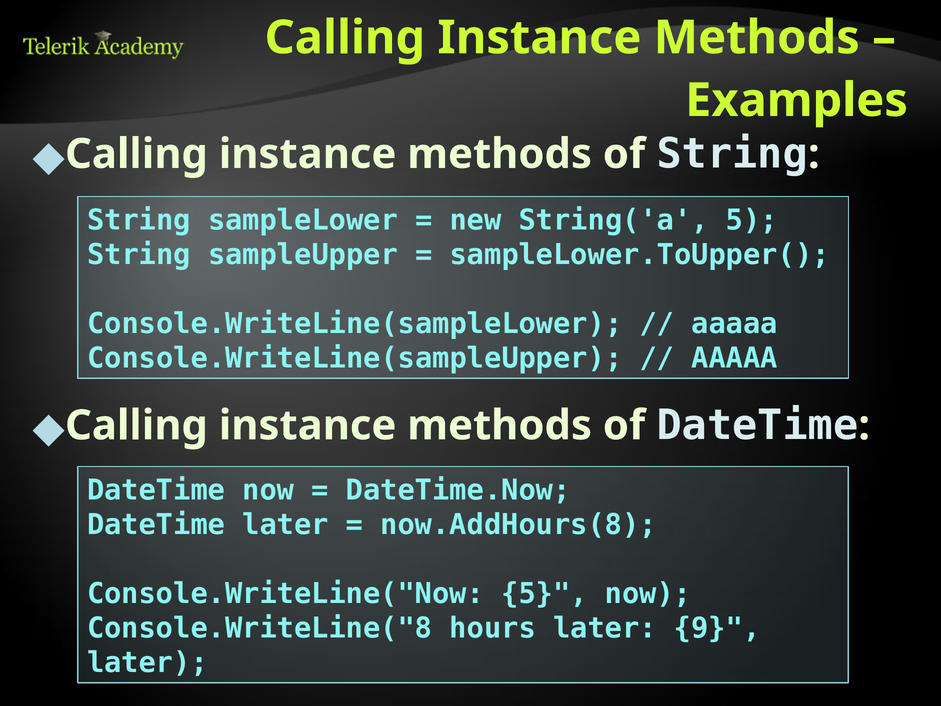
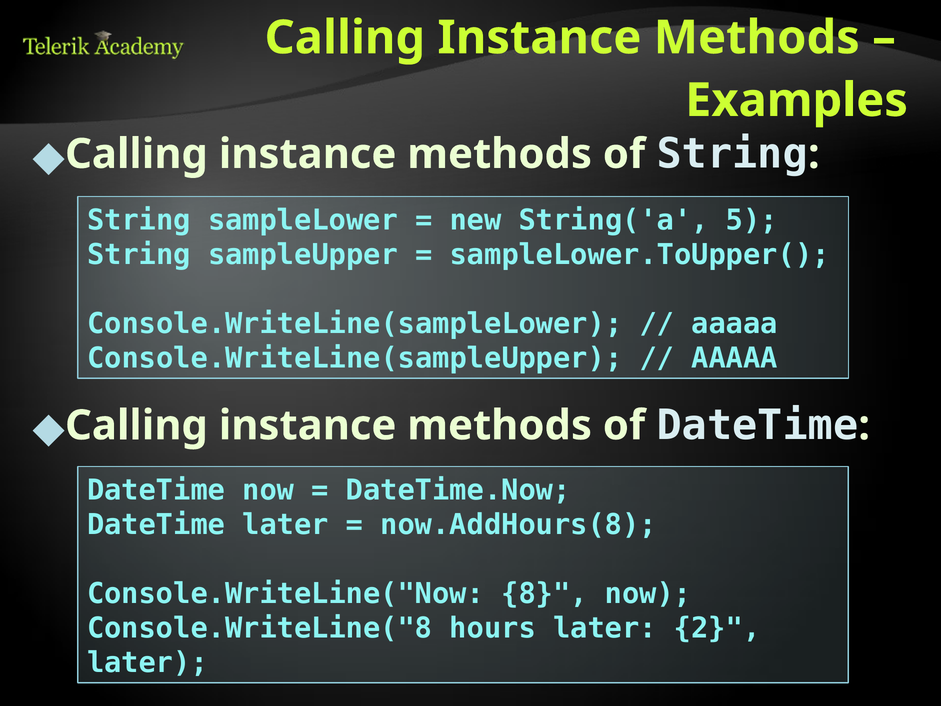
Console.WriteLine("Now 5: 5 -> 8 (545, 594)
9: 9 -> 2 (717, 628)
